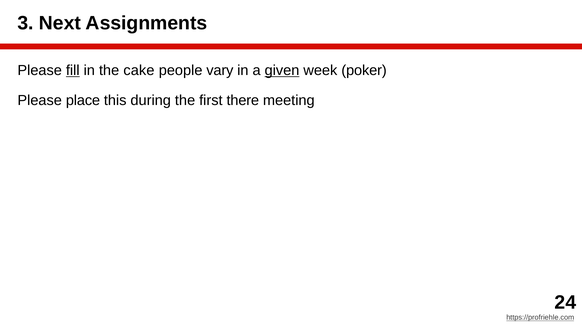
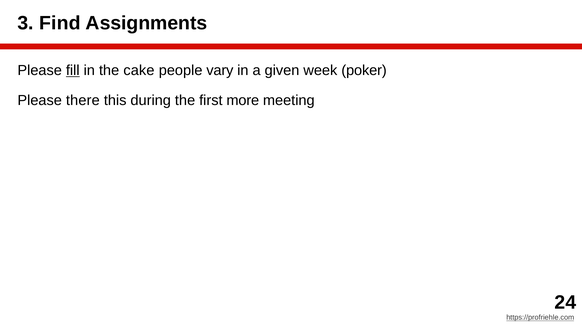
Next: Next -> Find (60, 23)
given underline: present -> none (282, 71)
place: place -> there (83, 100)
there: there -> more (243, 100)
